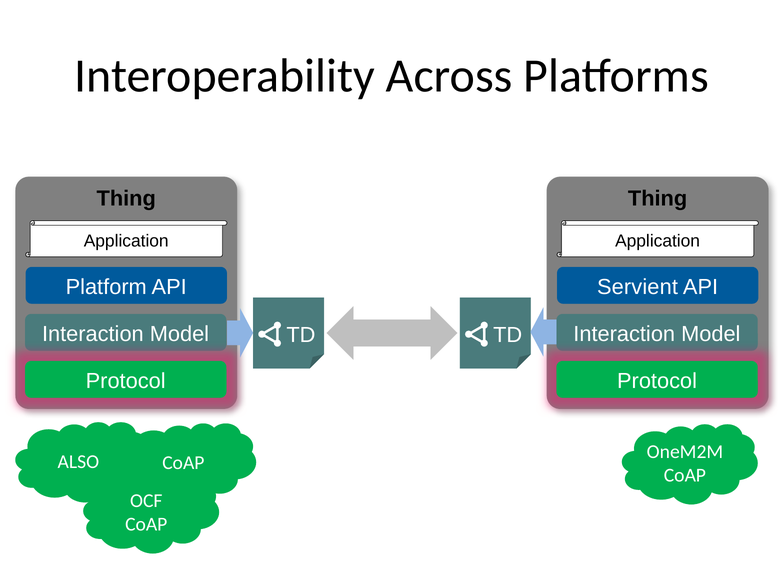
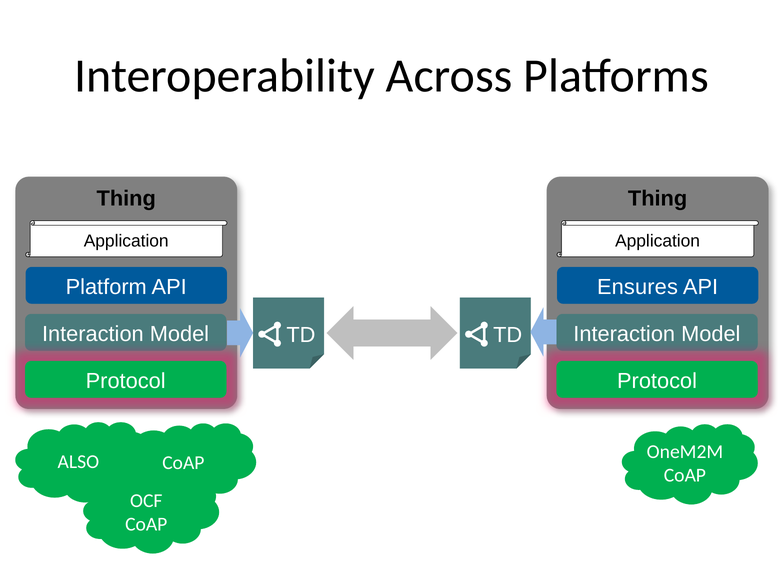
Servient: Servient -> Ensures (637, 287)
